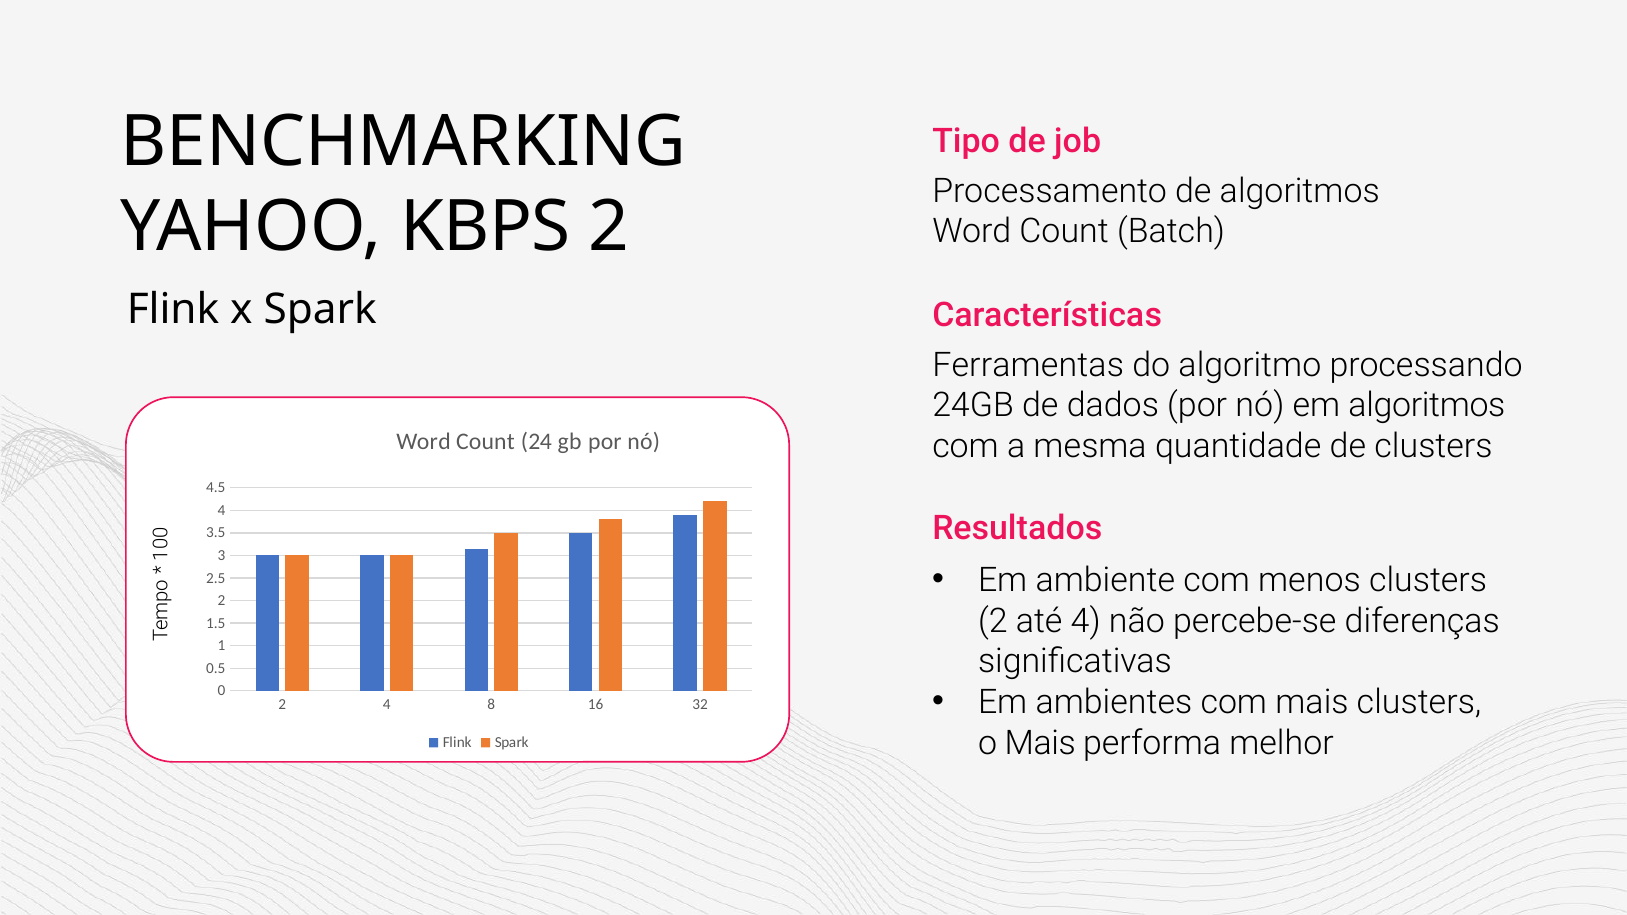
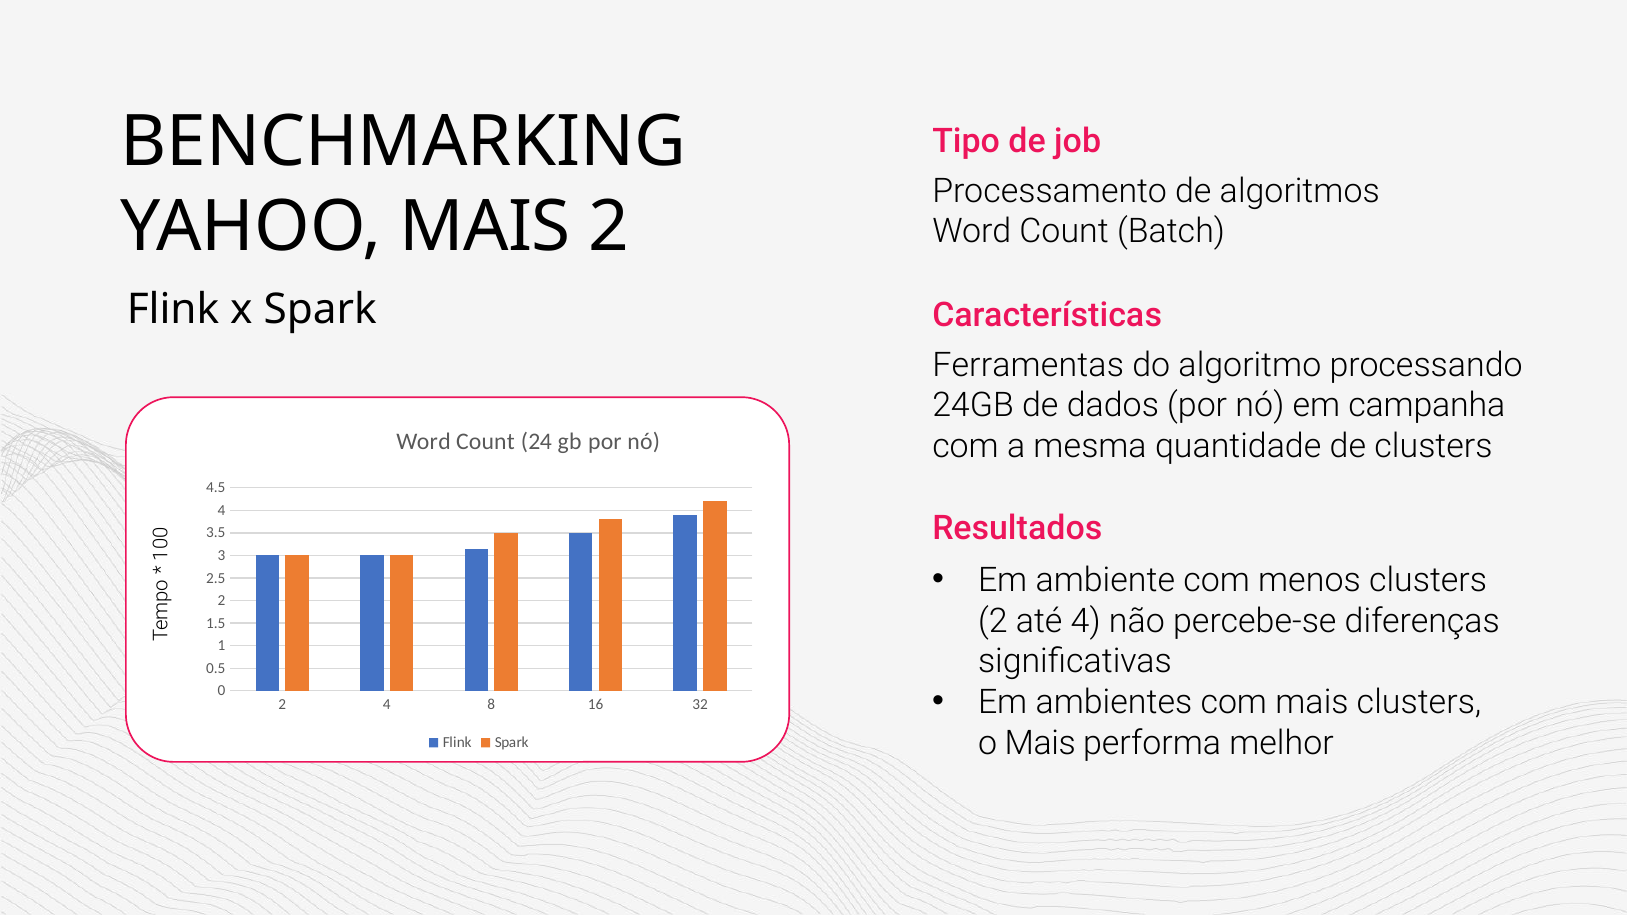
YAHOO KBPS: KBPS -> MAIS (485, 227)
em algoritmos: algoritmos -> campanha (1427, 406)
